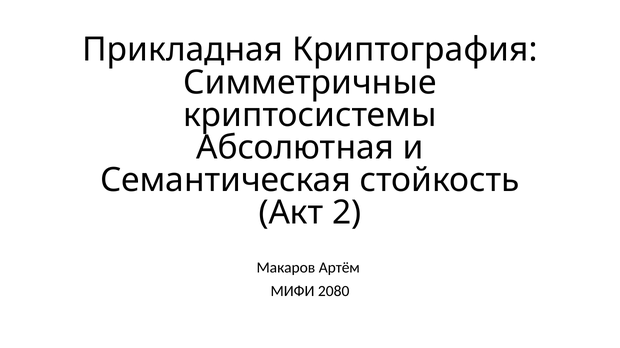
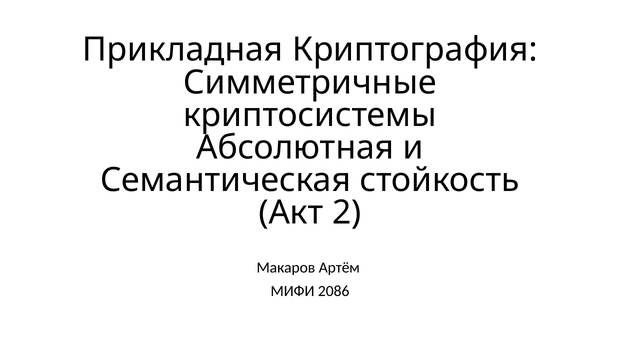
2080: 2080 -> 2086 (334, 292)
